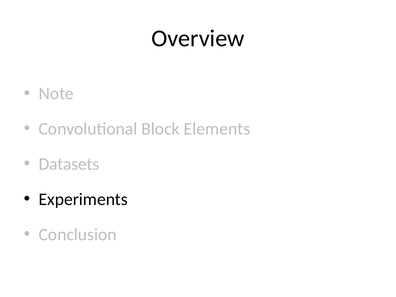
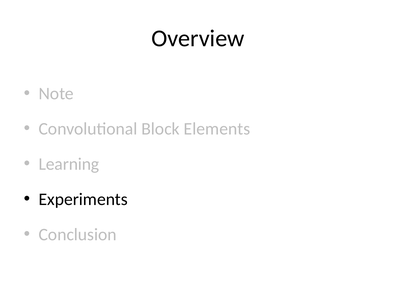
Datasets: Datasets -> Learning (69, 164)
